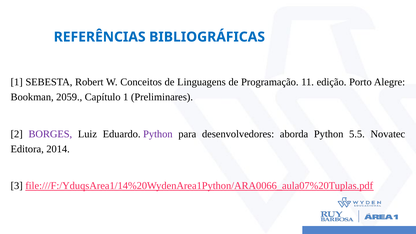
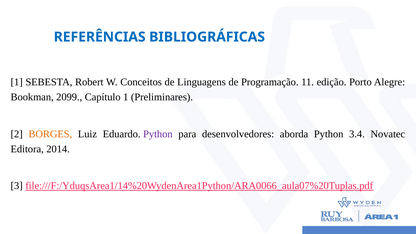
2059: 2059 -> 2099 (69, 97)
BORGES colour: purple -> orange (50, 134)
5.5: 5.5 -> 3.4 (357, 134)
